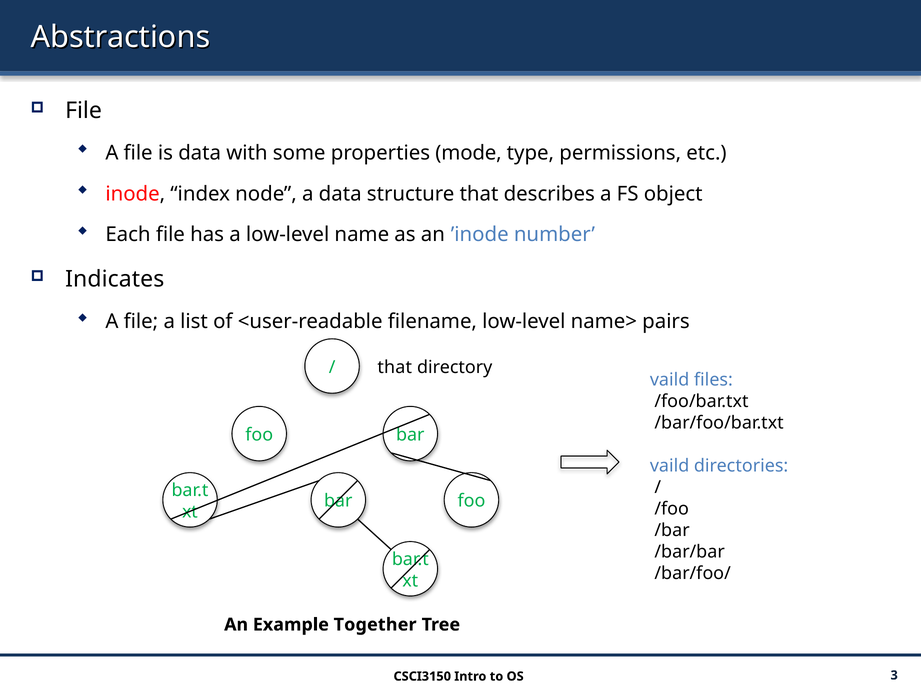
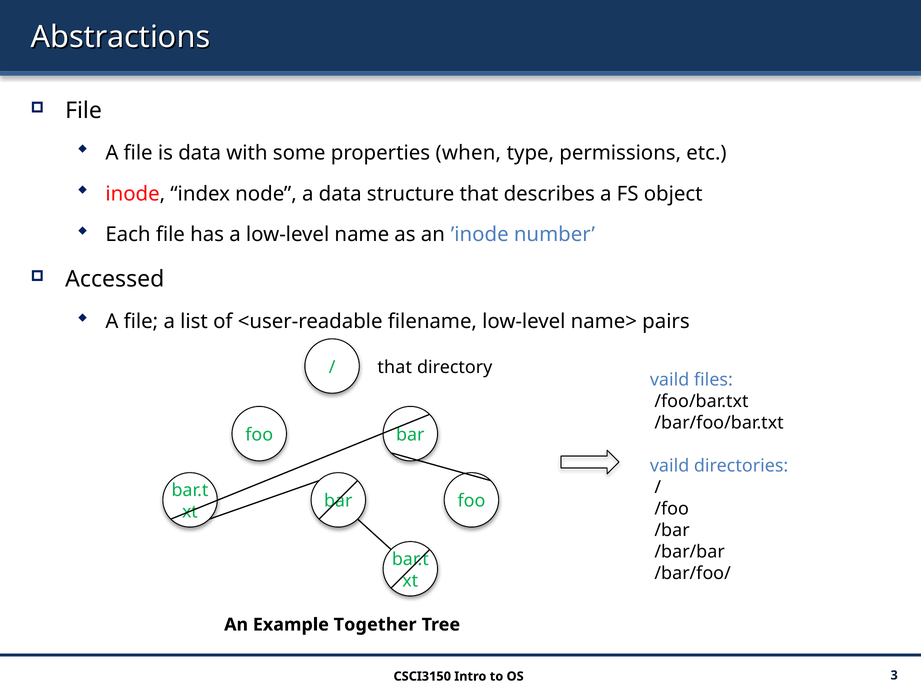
mode: mode -> when (468, 153)
Indicates: Indicates -> Accessed (115, 279)
